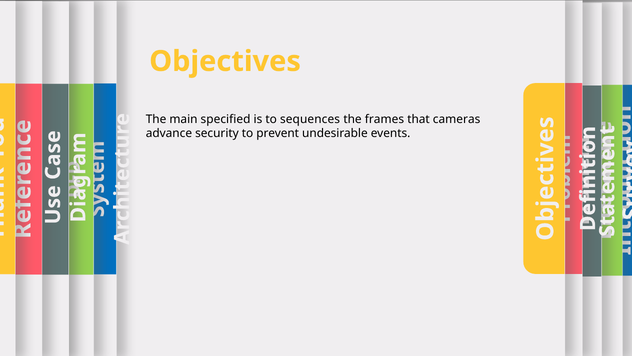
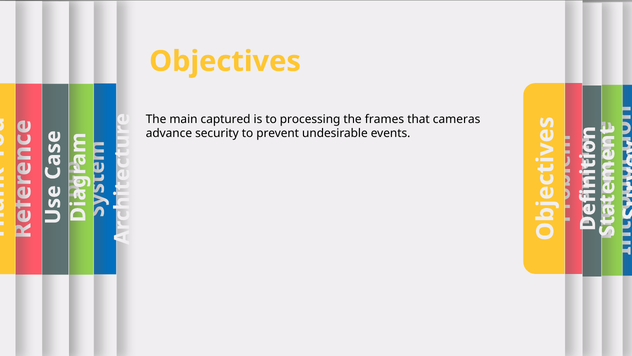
specified: specified -> captured (226, 119)
sequences: sequences -> processing (310, 119)
